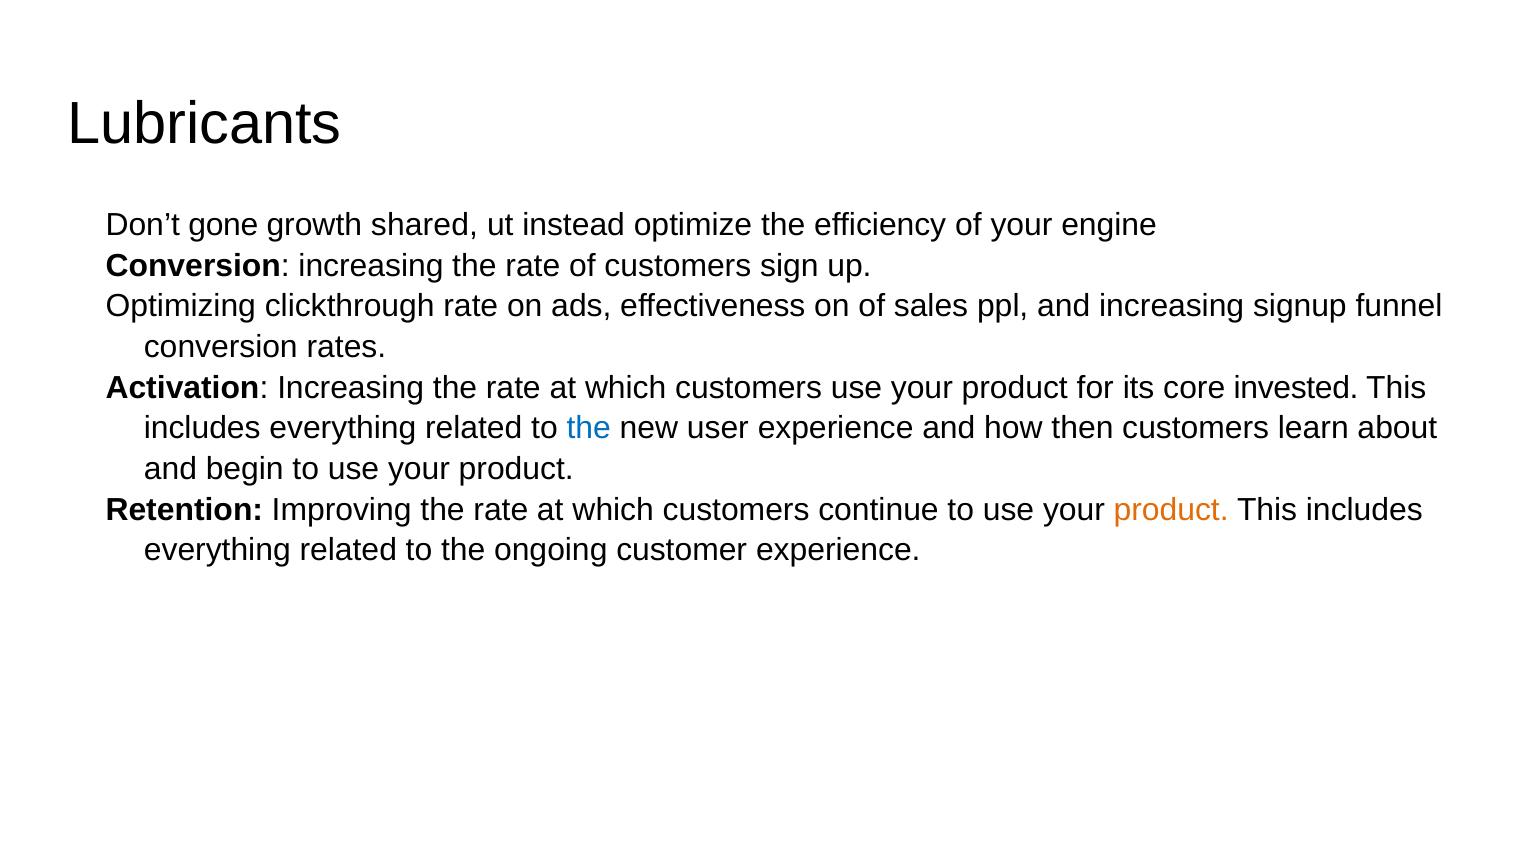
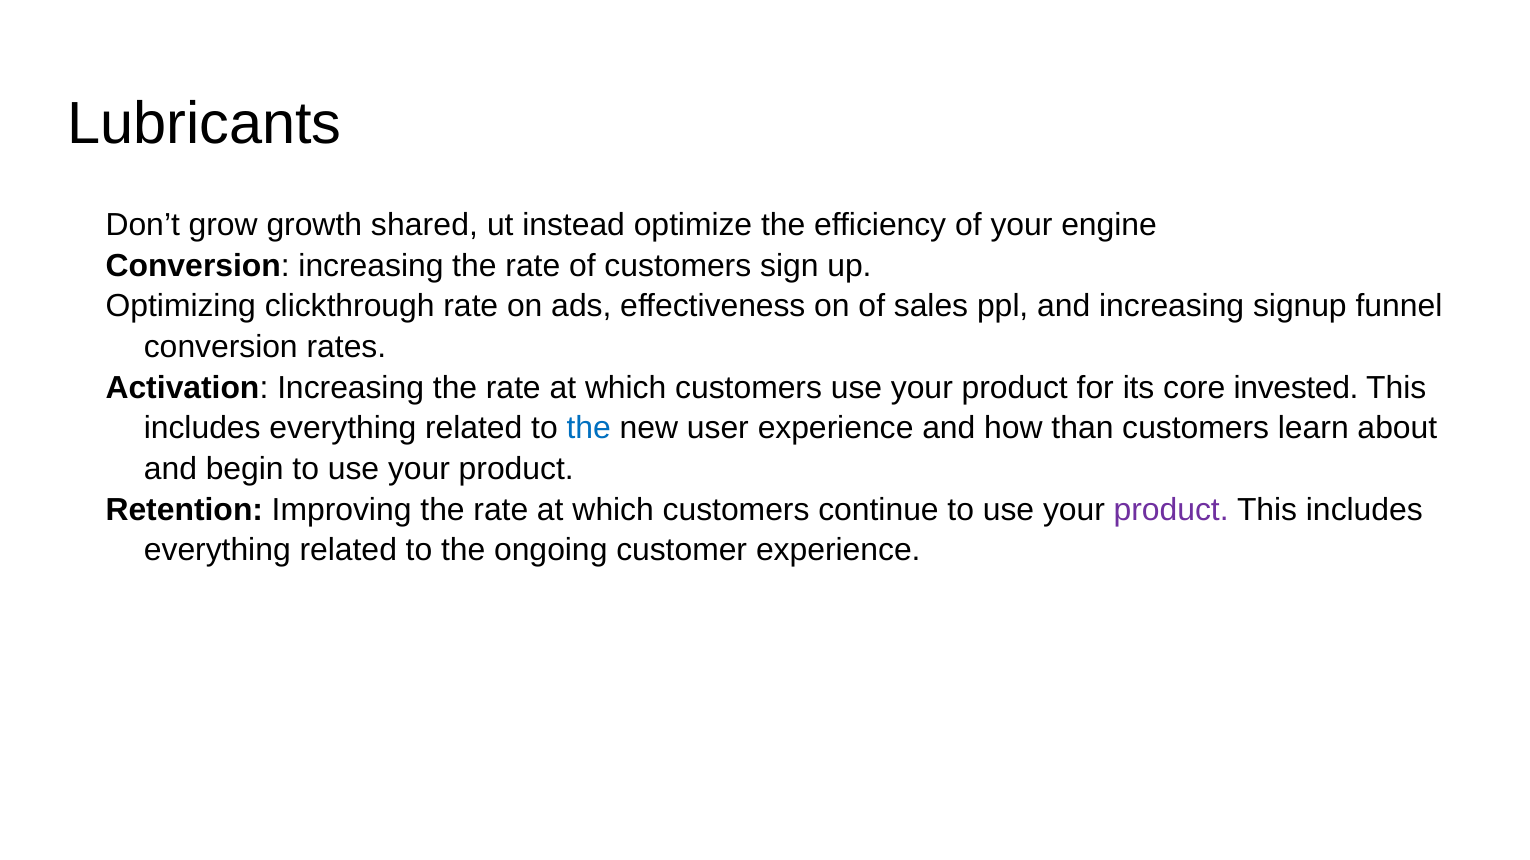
gone: gone -> grow (223, 225)
then: then -> than (1082, 429)
product colour: orange -> purple (1171, 510)
